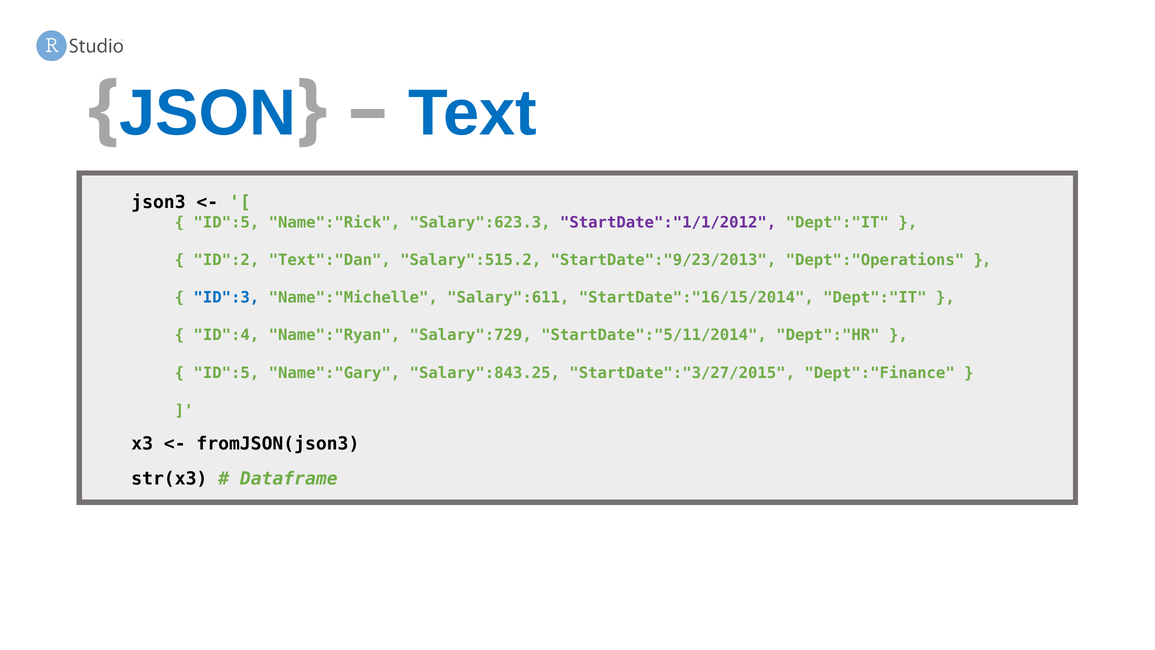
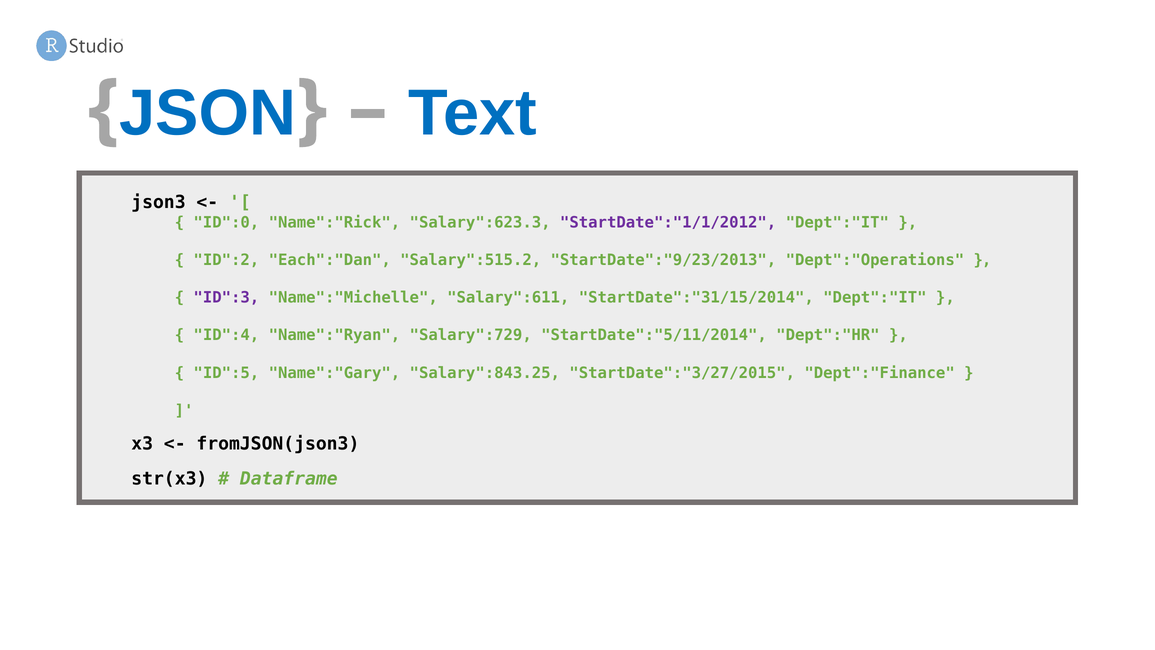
ID":5: ID":5 -> ID":0 (226, 222)
Text":"Dan: Text":"Dan -> Each":"Dan (330, 260)
ID":3 colour: blue -> purple (226, 298)
StartDate":"16/15/2014: StartDate":"16/15/2014 -> StartDate":"31/15/2014 (696, 298)
